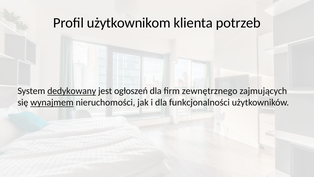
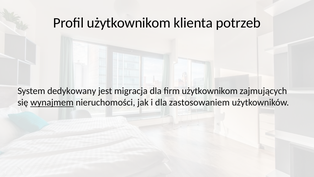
dedykowany underline: present -> none (72, 91)
ogłoszeń: ogłoszeń -> migracja (131, 91)
firm zewnętrznego: zewnętrznego -> użytkownikom (210, 91)
funkcjonalności: funkcjonalności -> zastosowaniem (199, 102)
